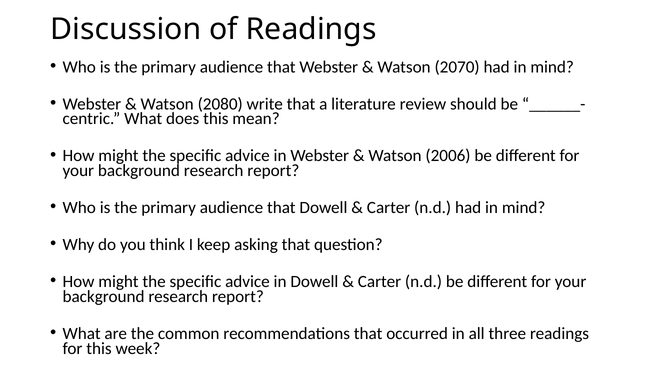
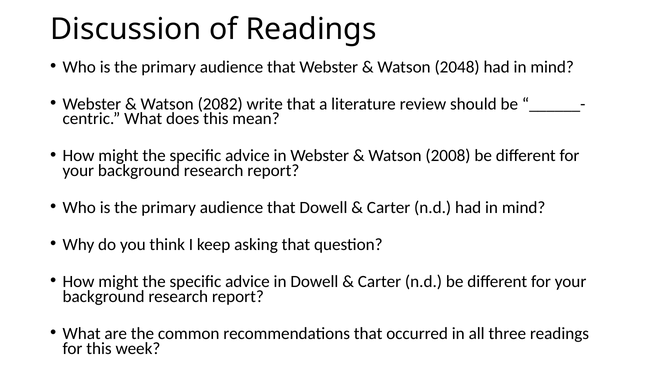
2070: 2070 -> 2048 (457, 67)
2080: 2080 -> 2082 (220, 104)
2006: 2006 -> 2008 (448, 156)
